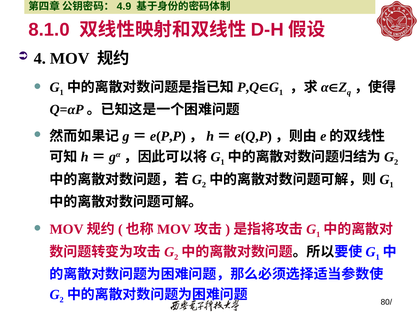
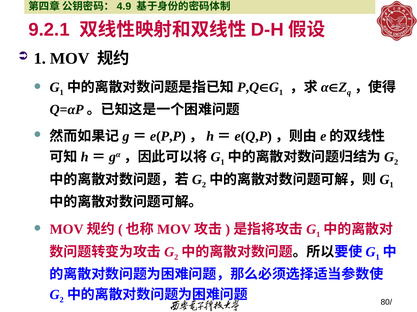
8.1.0: 8.1.0 -> 9.2.1 (49, 30)
4: 4 -> 1 (40, 59)
